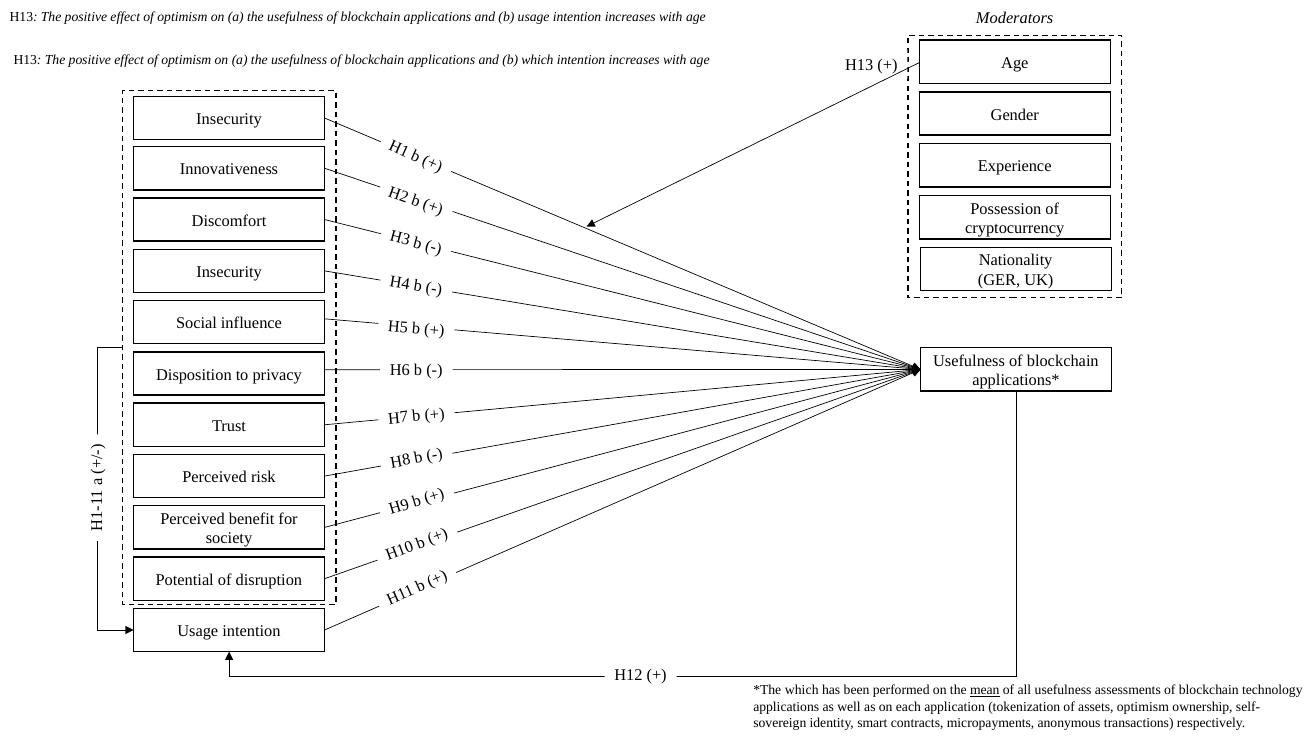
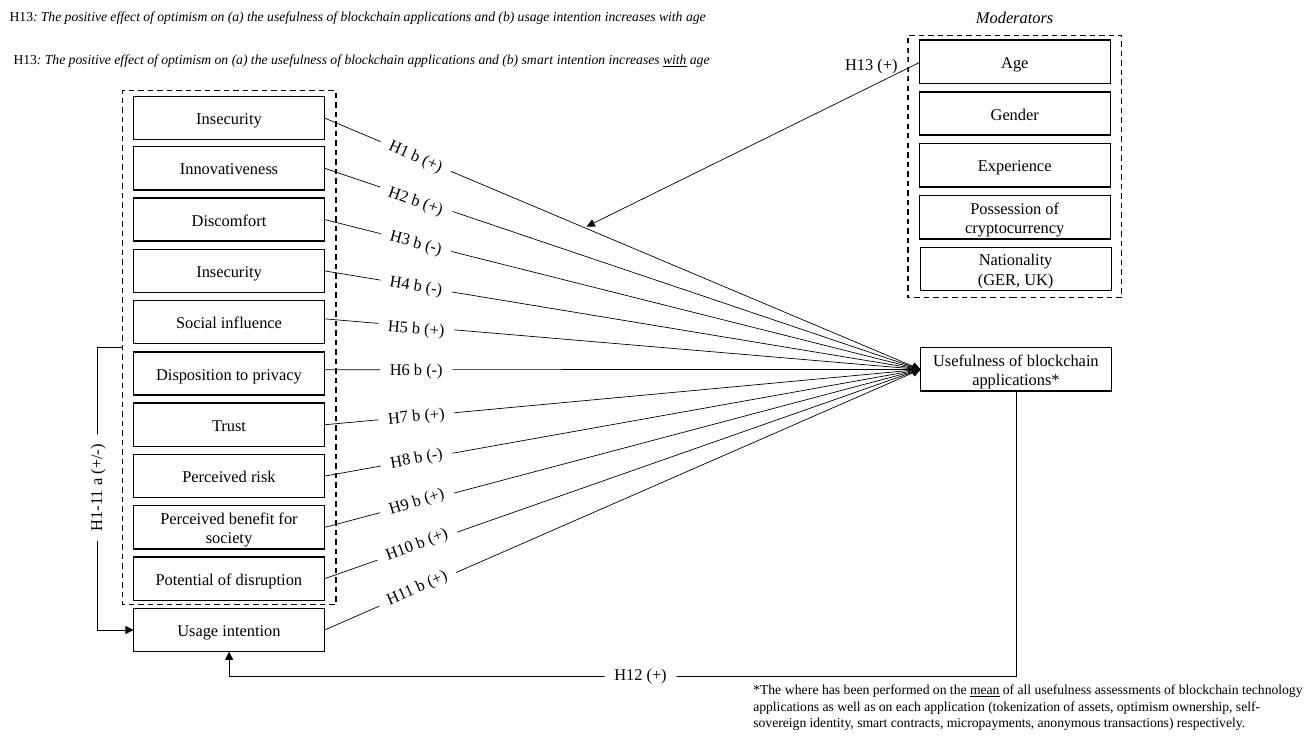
b which: which -> smart (537, 60)
with underline: none -> present (675, 60)
which: which -> where (802, 690)
